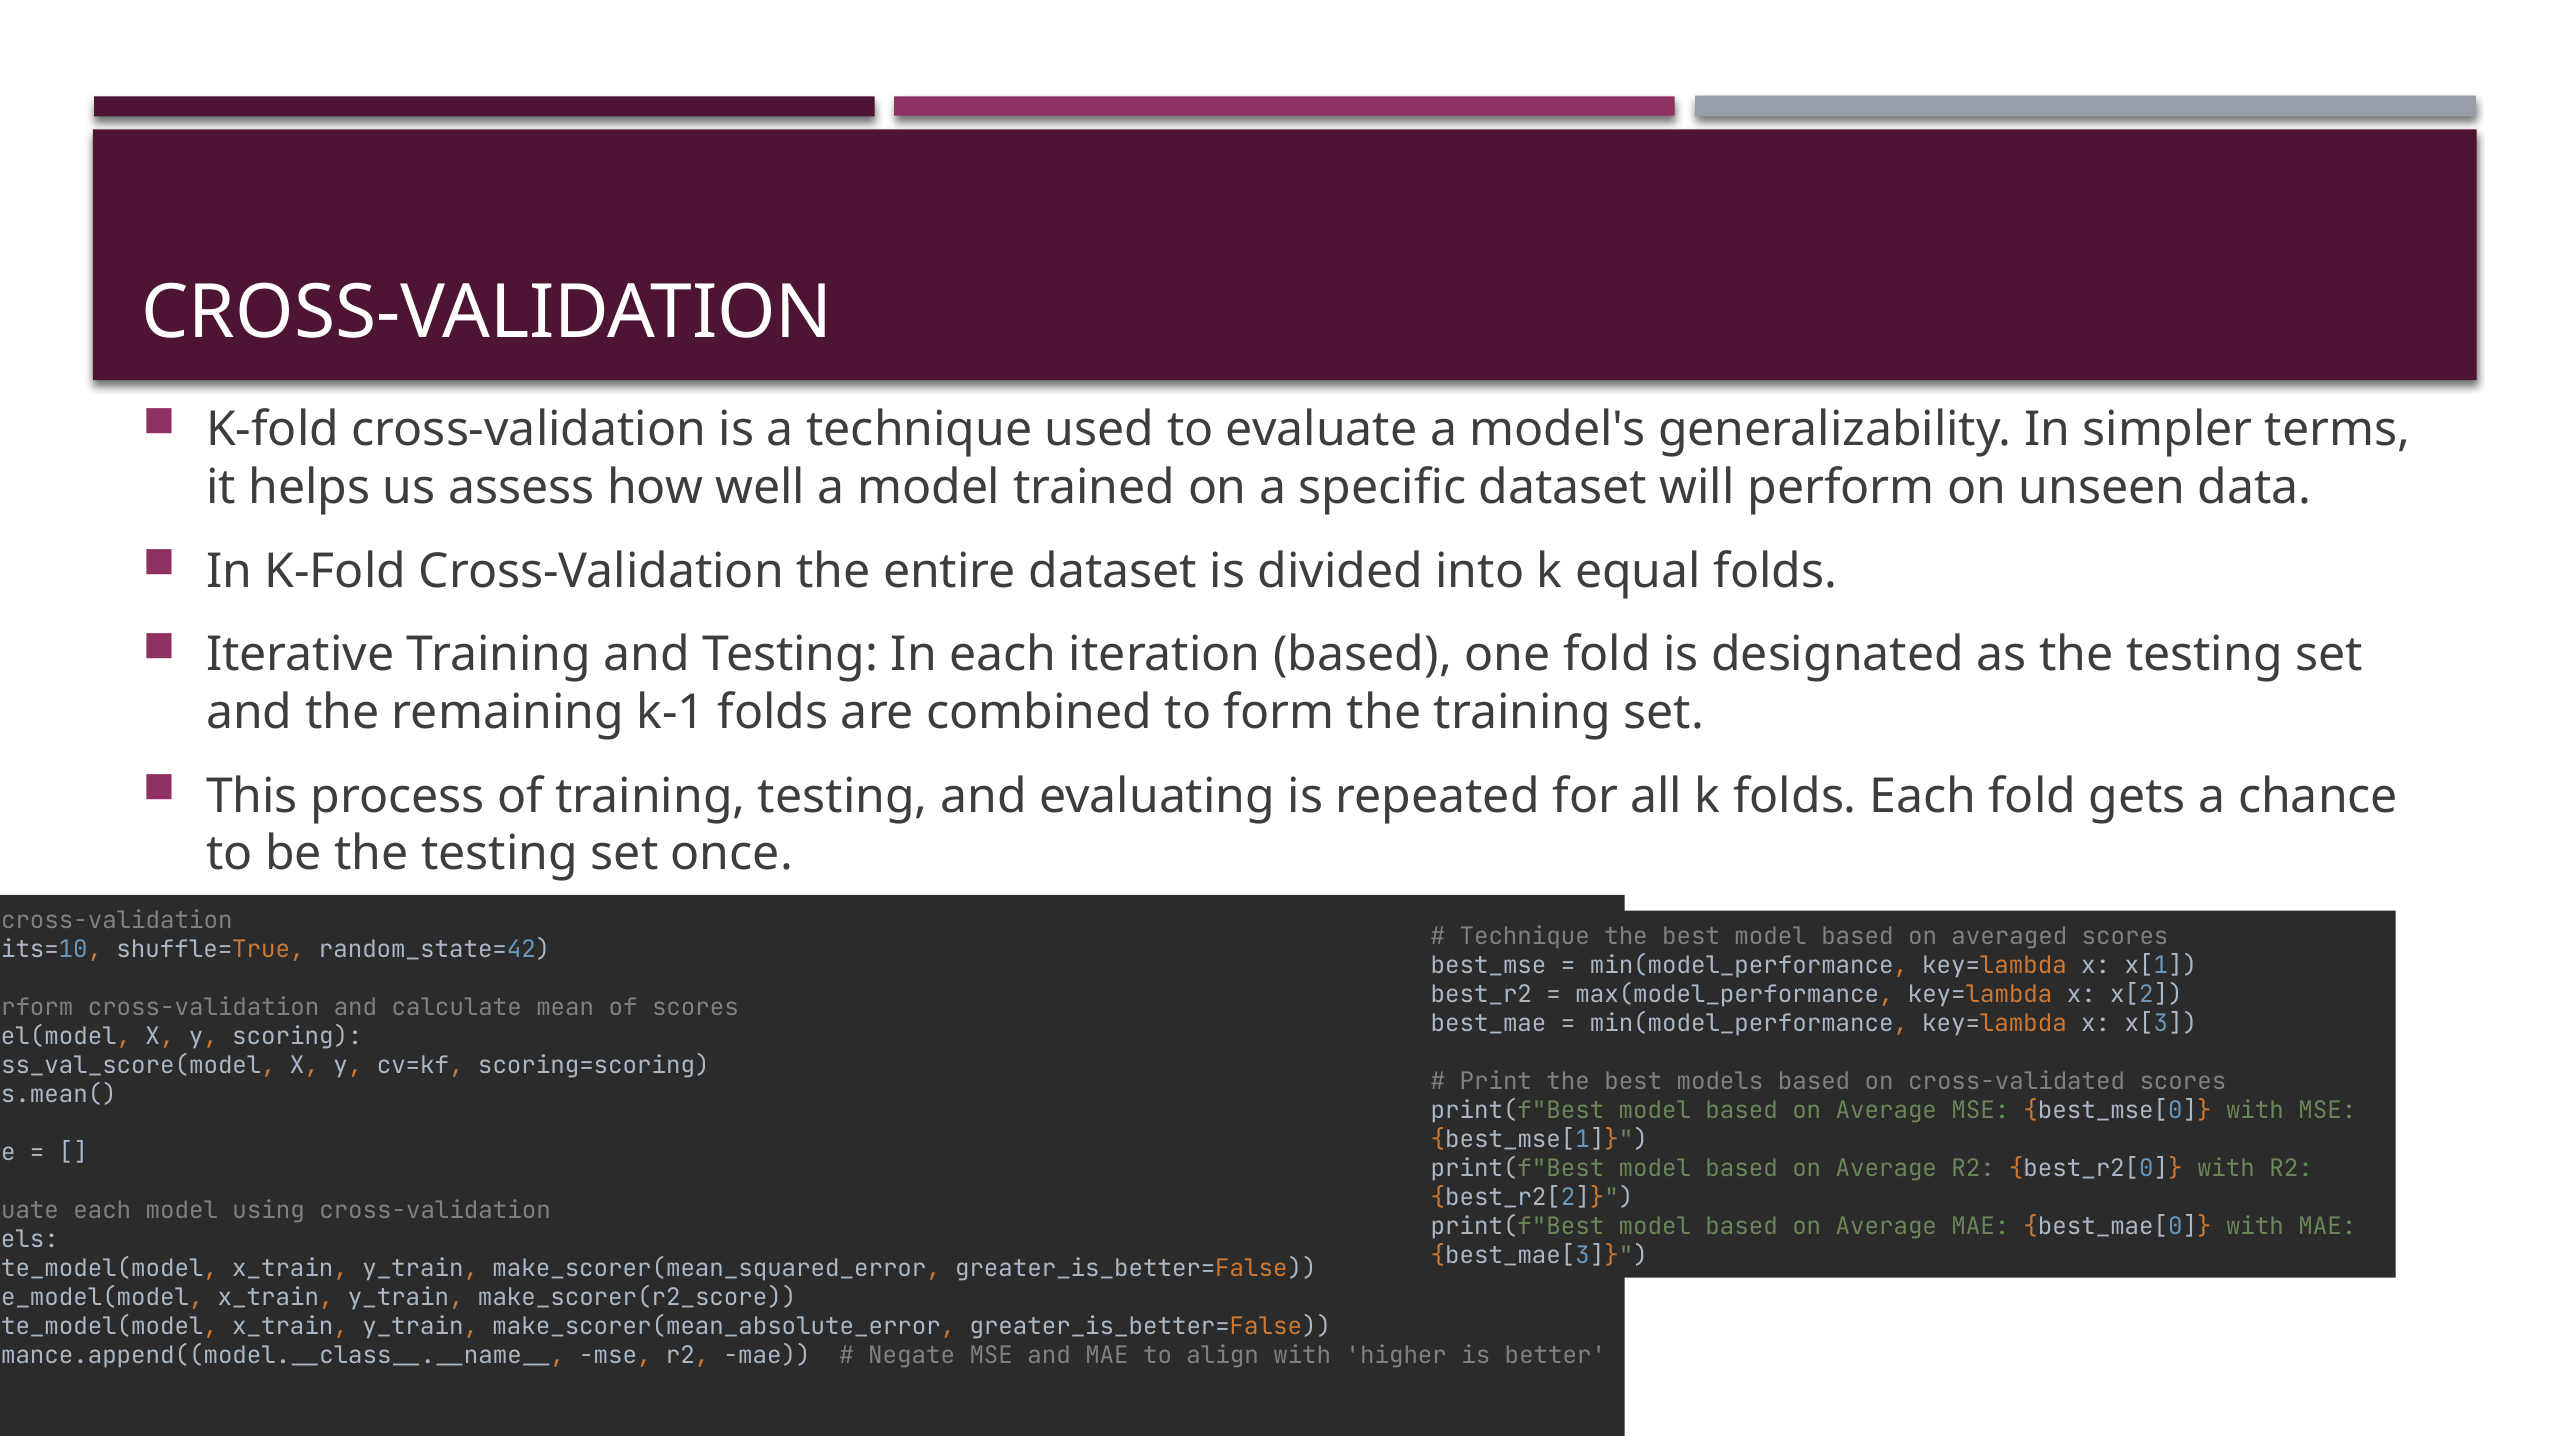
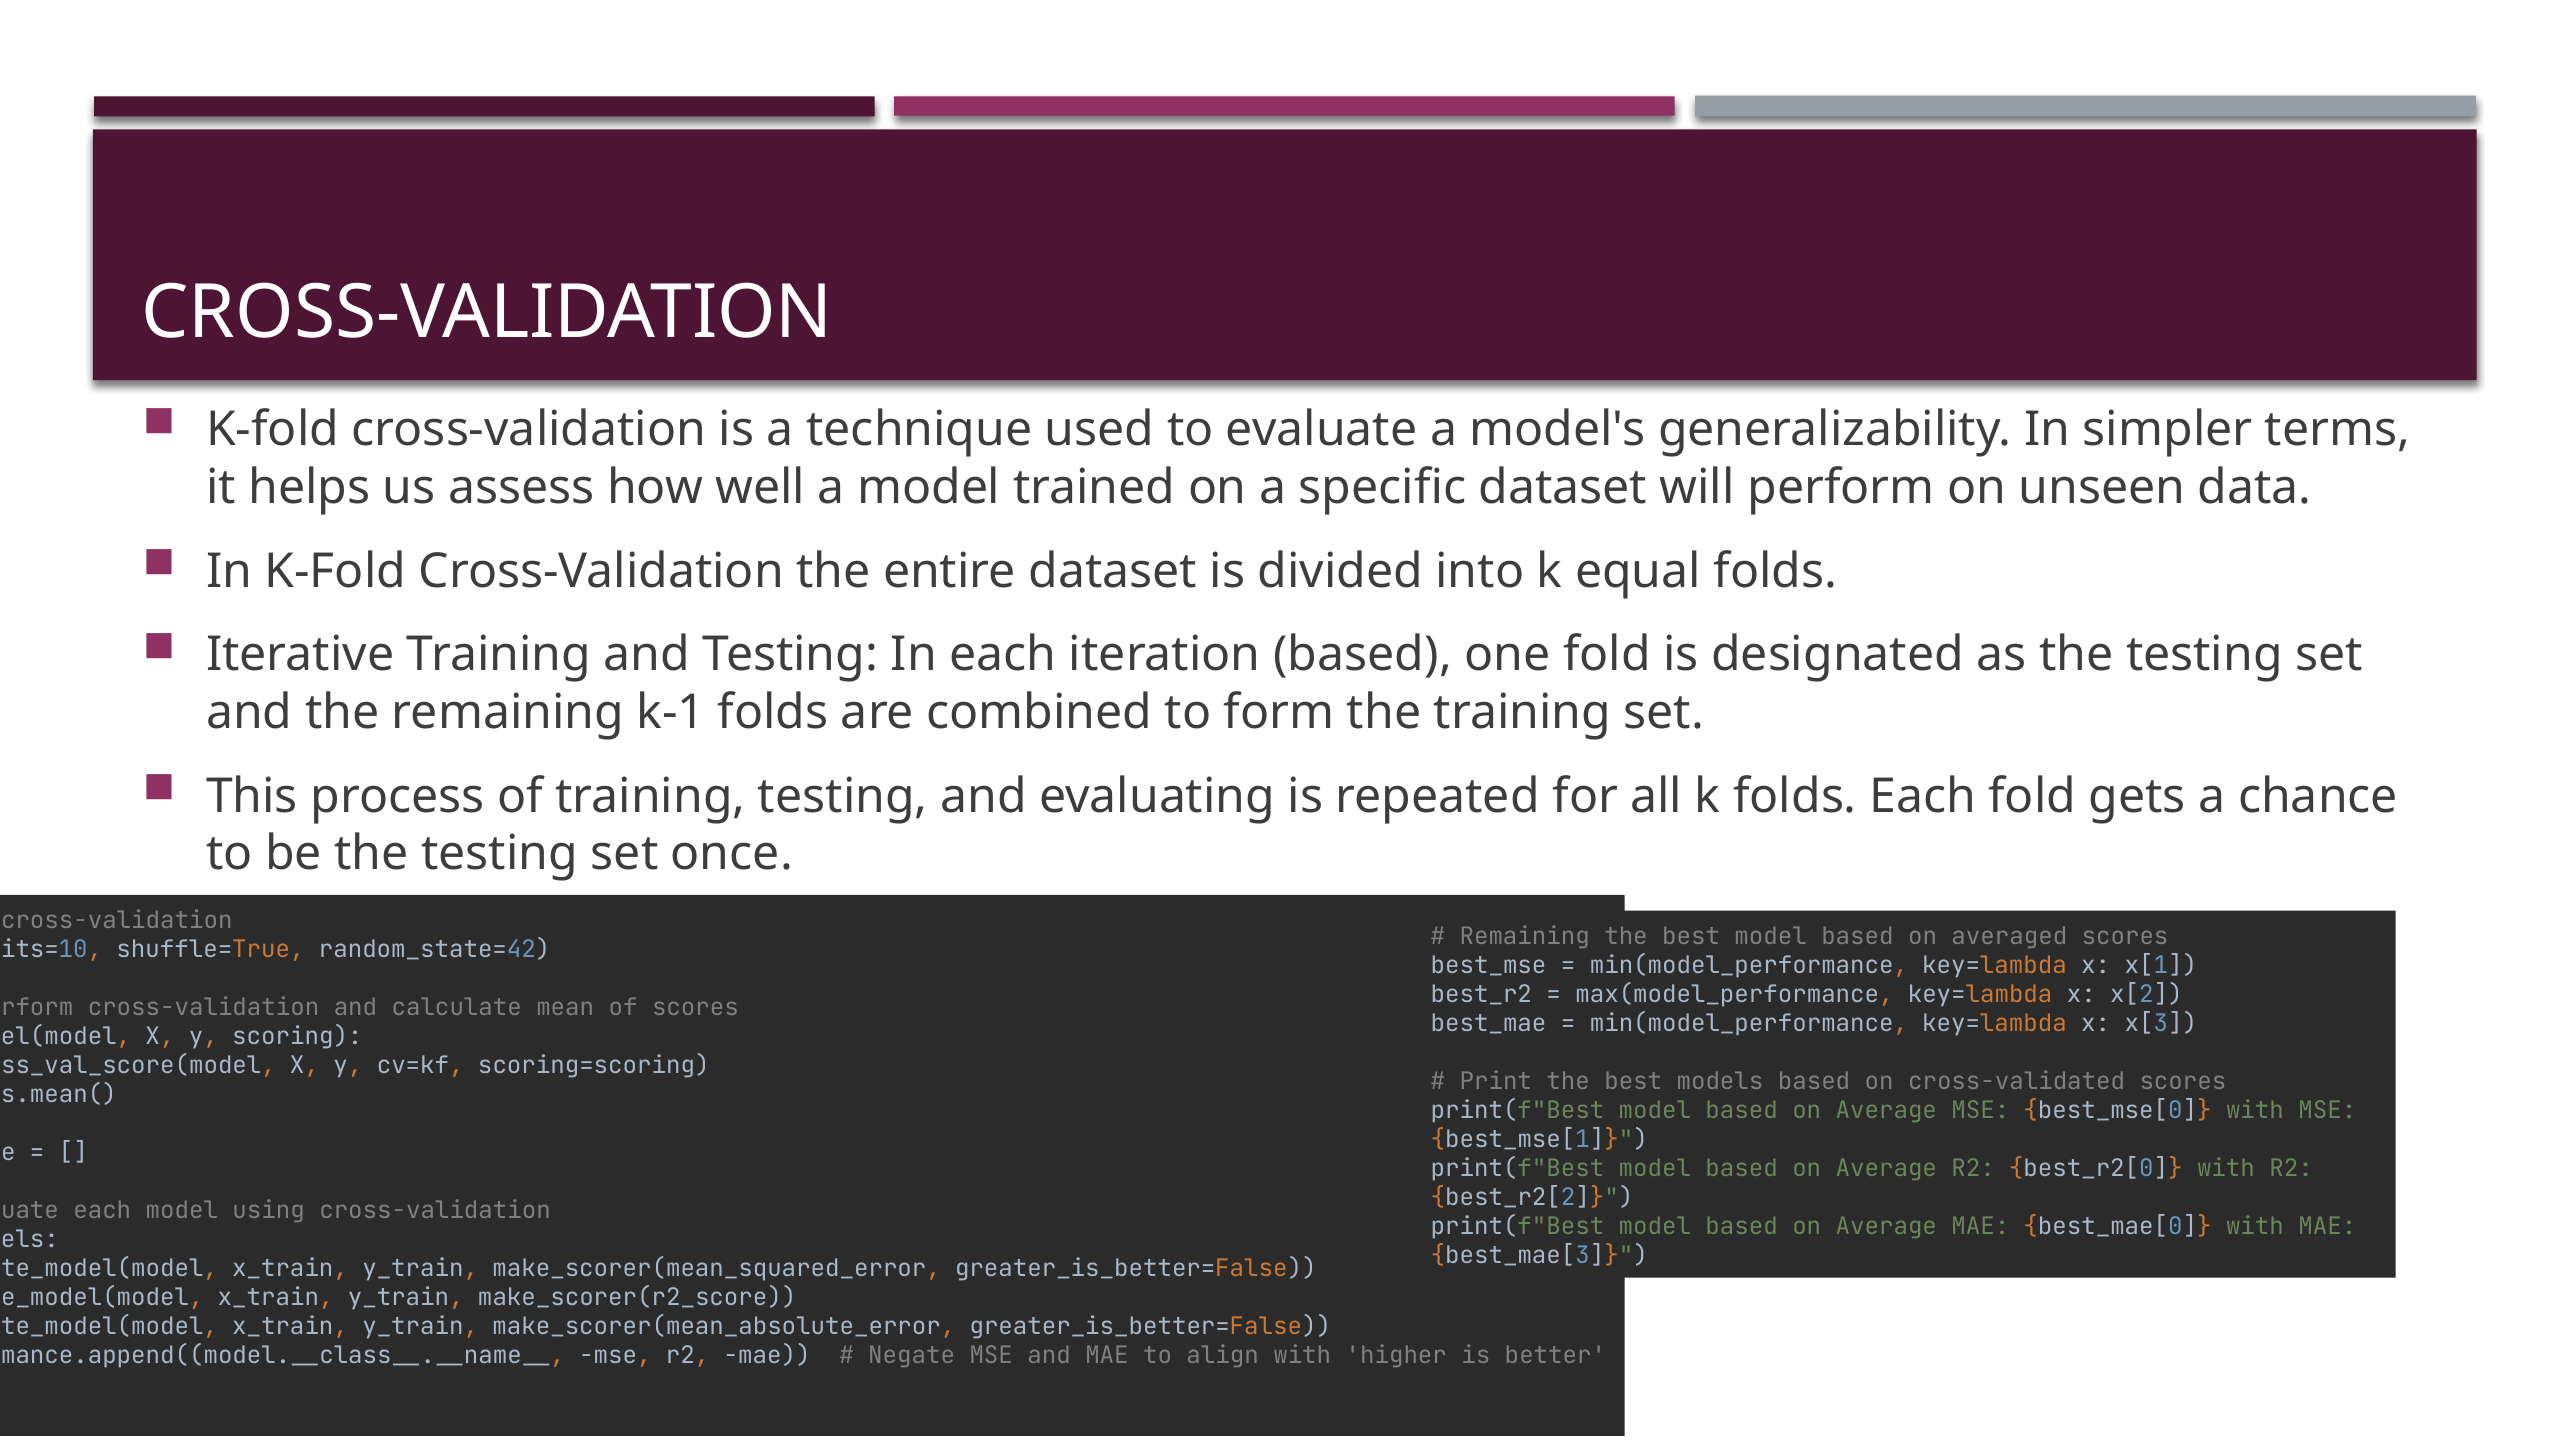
Technique: Technique -> Remaining (1525, 936)
